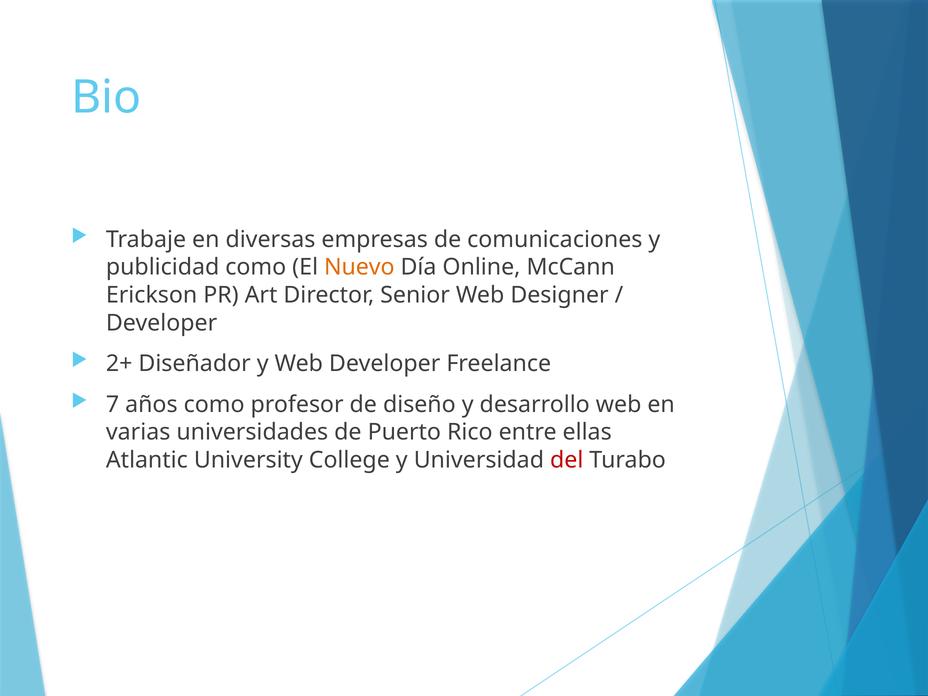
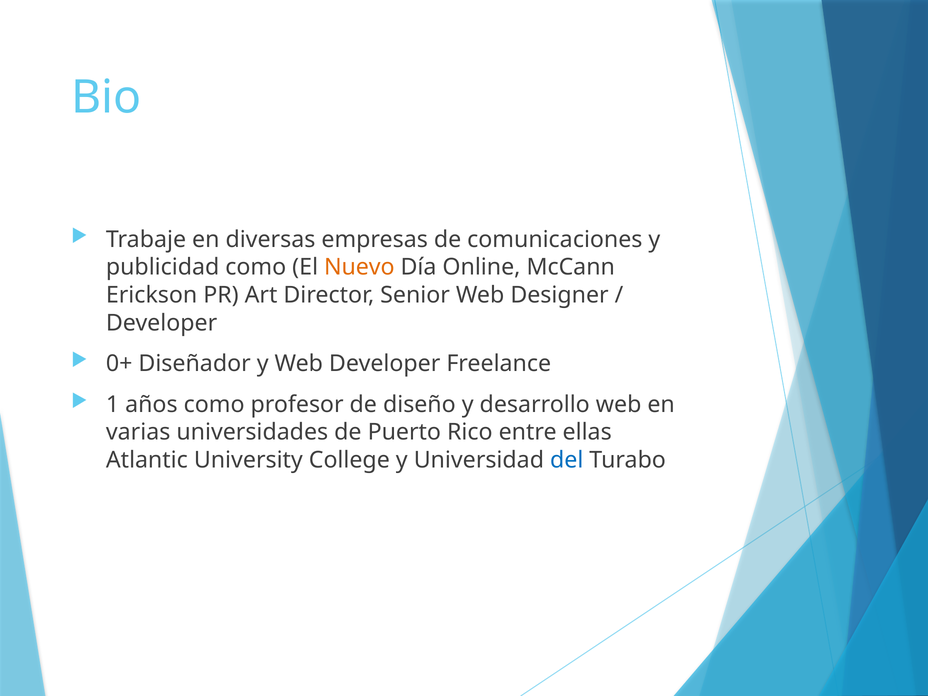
2+: 2+ -> 0+ (119, 364)
7: 7 -> 1 (113, 404)
del colour: red -> blue (567, 460)
